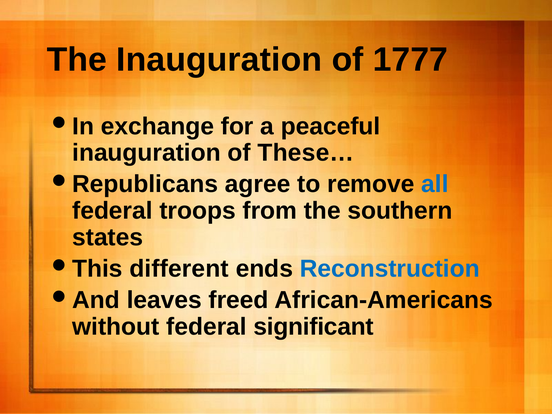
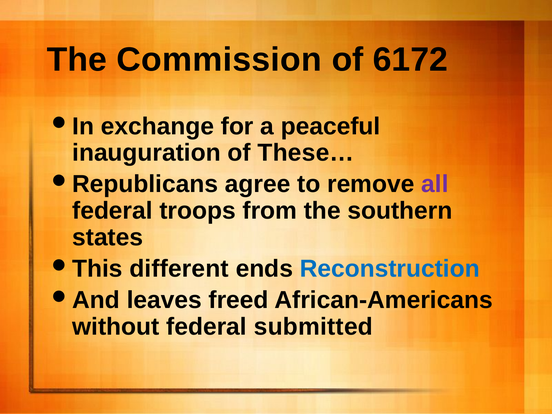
The Inauguration: Inauguration -> Commission (219, 60)
1777: 1777 -> 6172 (410, 60)
all colour: blue -> purple (435, 184)
significant: significant -> submitted (313, 327)
